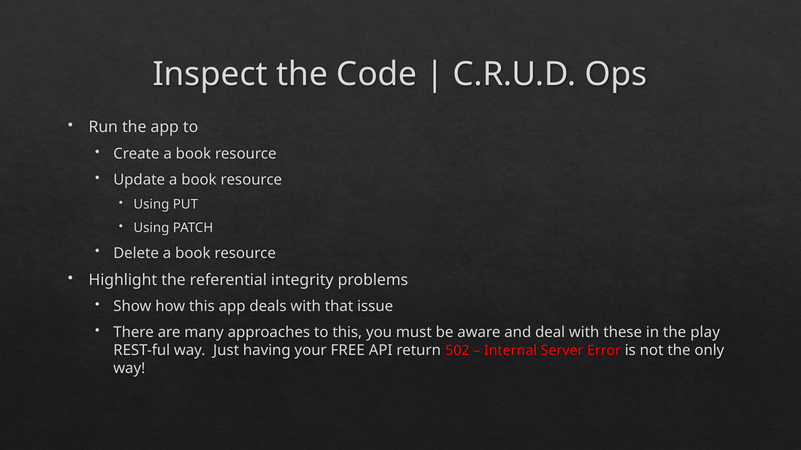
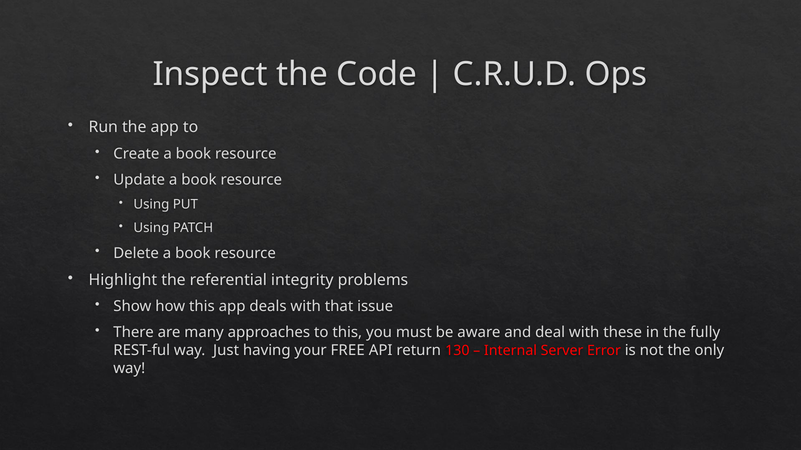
play: play -> fully (705, 333)
502: 502 -> 130 (457, 351)
